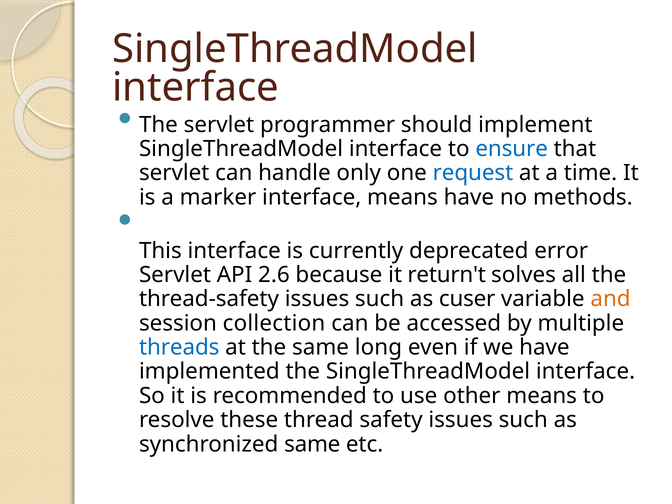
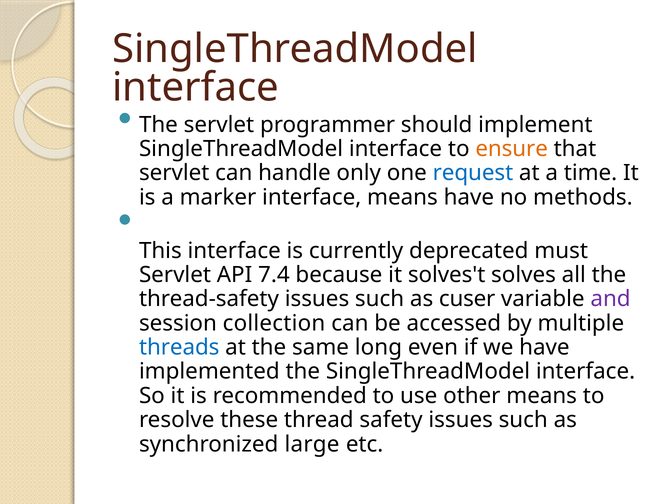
ensure colour: blue -> orange (512, 149)
error: error -> must (561, 251)
2.6: 2.6 -> 7.4 (274, 275)
return't: return't -> solves't (447, 275)
and colour: orange -> purple (611, 299)
synchronized same: same -> large (312, 444)
